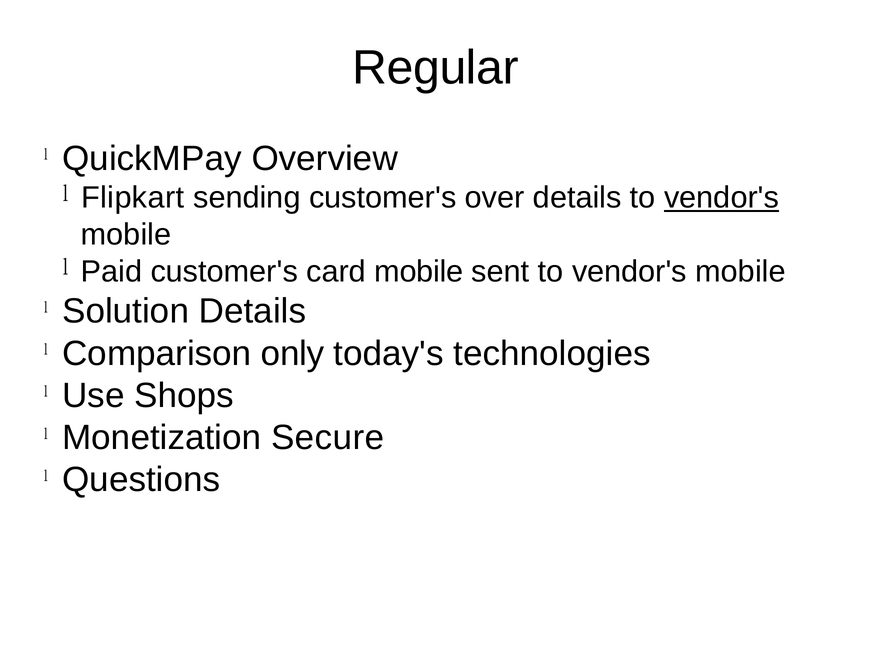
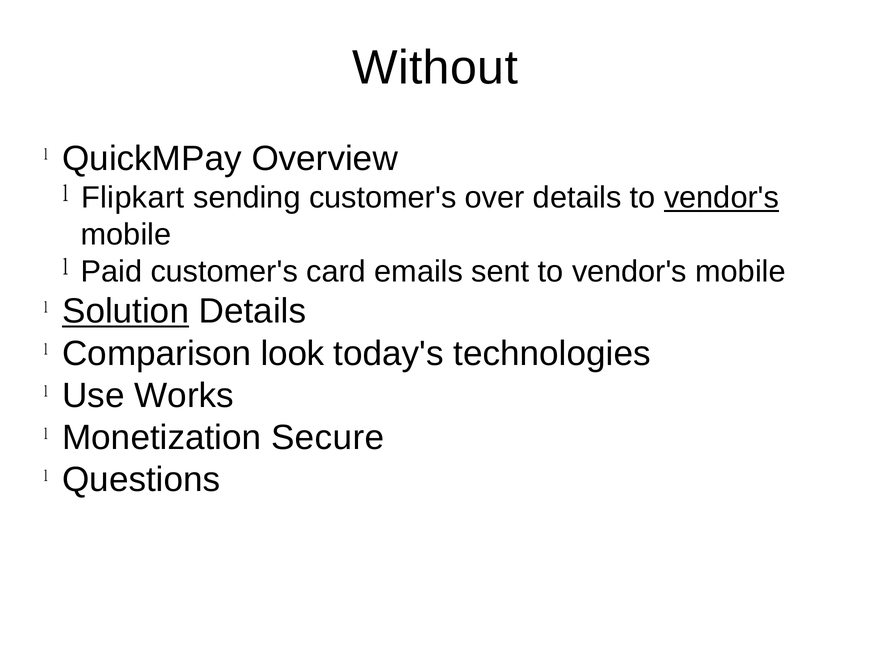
Regular: Regular -> Without (435, 68)
card mobile: mobile -> emails (419, 272)
Solution underline: none -> present (126, 311)
only: only -> look (293, 354)
Shops: Shops -> Works (184, 396)
